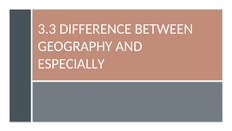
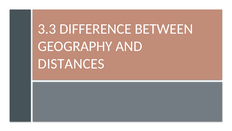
ESPECIALLY: ESPECIALLY -> DISTANCES (71, 64)
